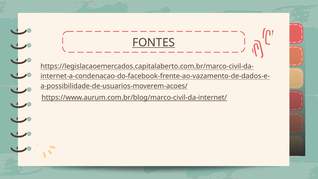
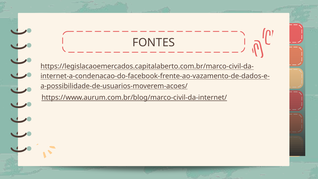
FONTES underline: present -> none (154, 43)
